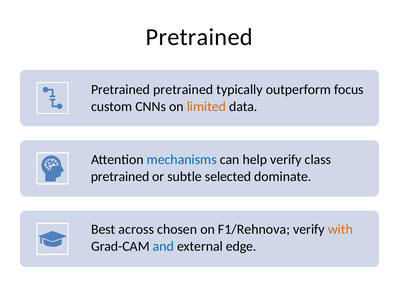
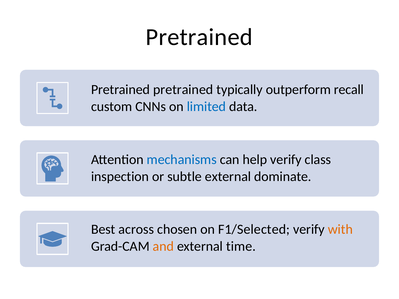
focus: focus -> recall (349, 90)
limited colour: orange -> blue (206, 107)
pretrained: pretrained -> inspection (120, 177)
subtle selected: selected -> external (228, 177)
F1/Rehnova: F1/Rehnova -> F1/Selected (254, 230)
and colour: blue -> orange (163, 247)
edge: edge -> time (241, 247)
